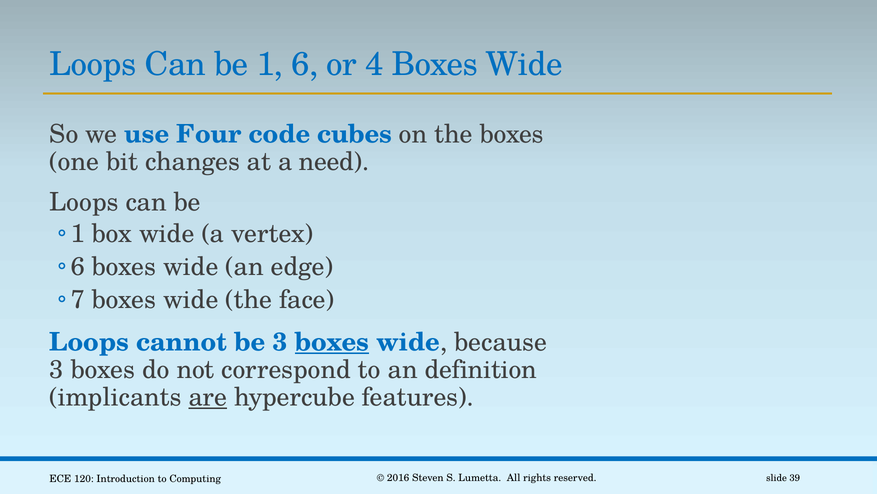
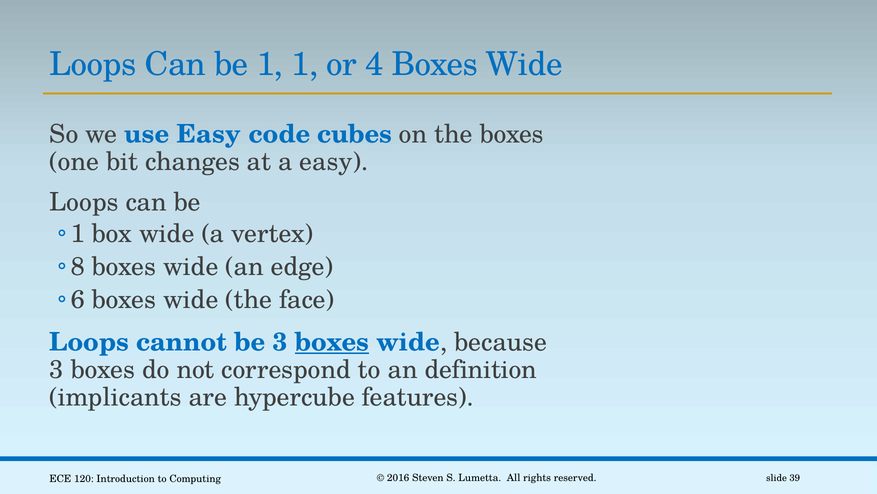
1 6: 6 -> 1 (305, 64)
use Four: Four -> Easy (209, 134)
a need: need -> easy (334, 162)
6: 6 -> 8 (78, 266)
7: 7 -> 6 (78, 300)
are underline: present -> none (208, 397)
